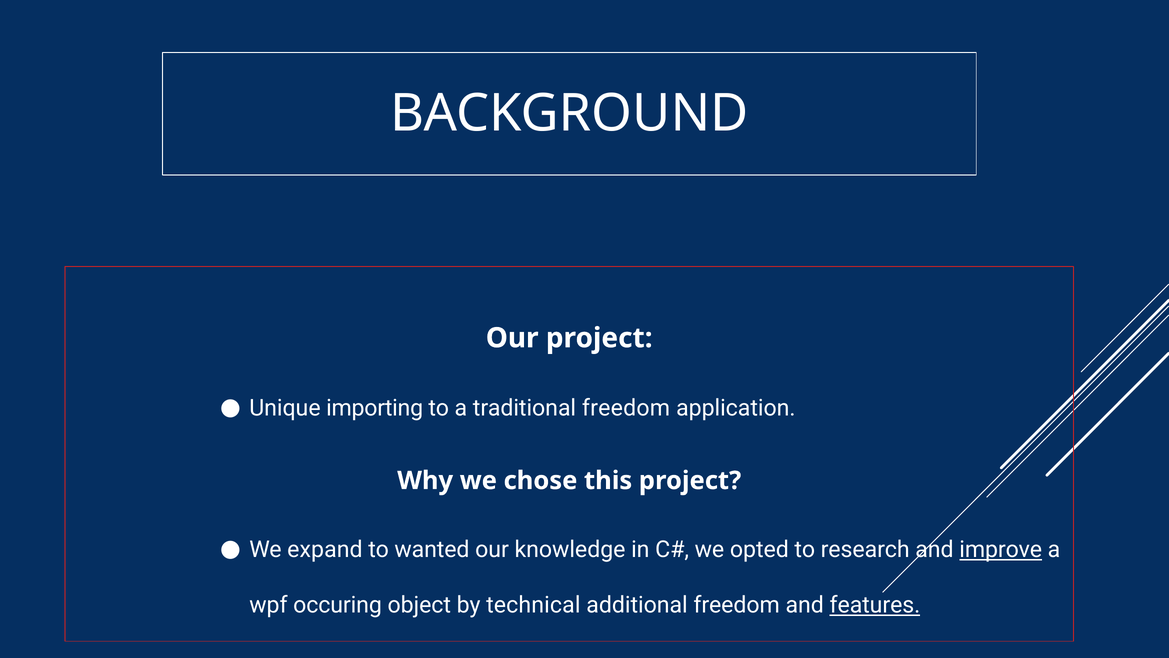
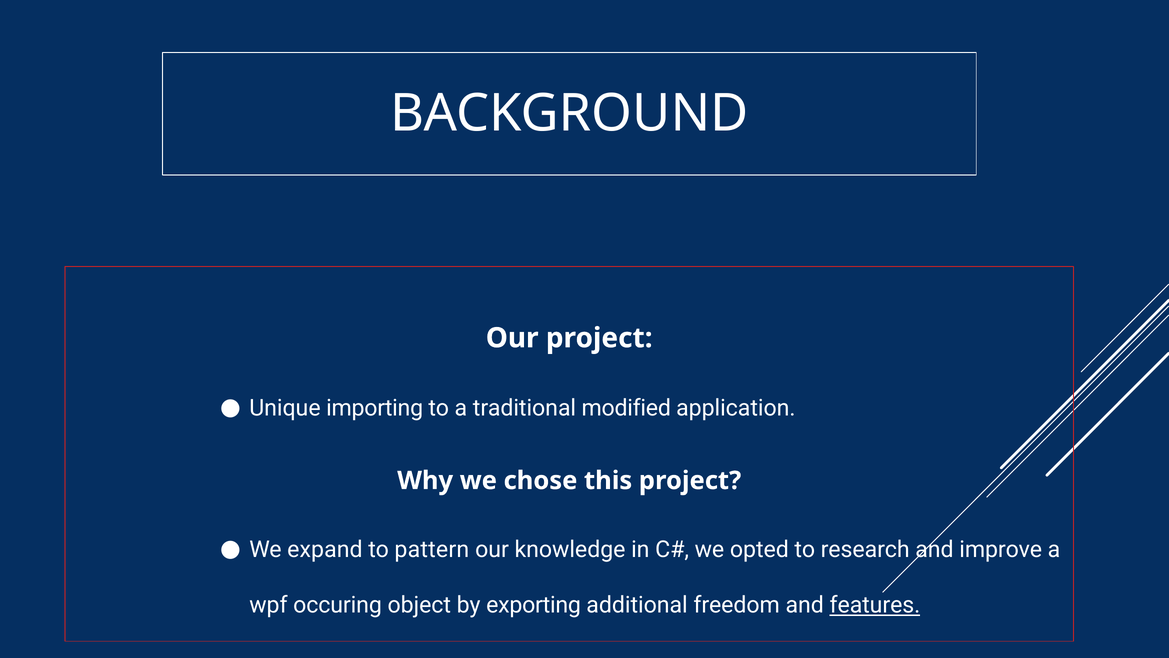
traditional freedom: freedom -> modified (626, 408)
wanted: wanted -> pattern (432, 549)
improve underline: present -> none (1001, 549)
technical: technical -> exporting (534, 605)
